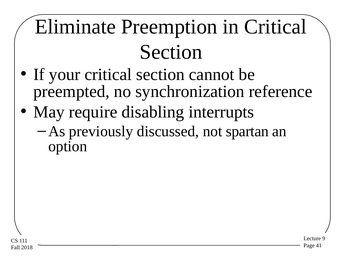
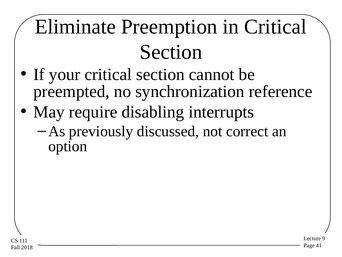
spartan: spartan -> correct (247, 131)
